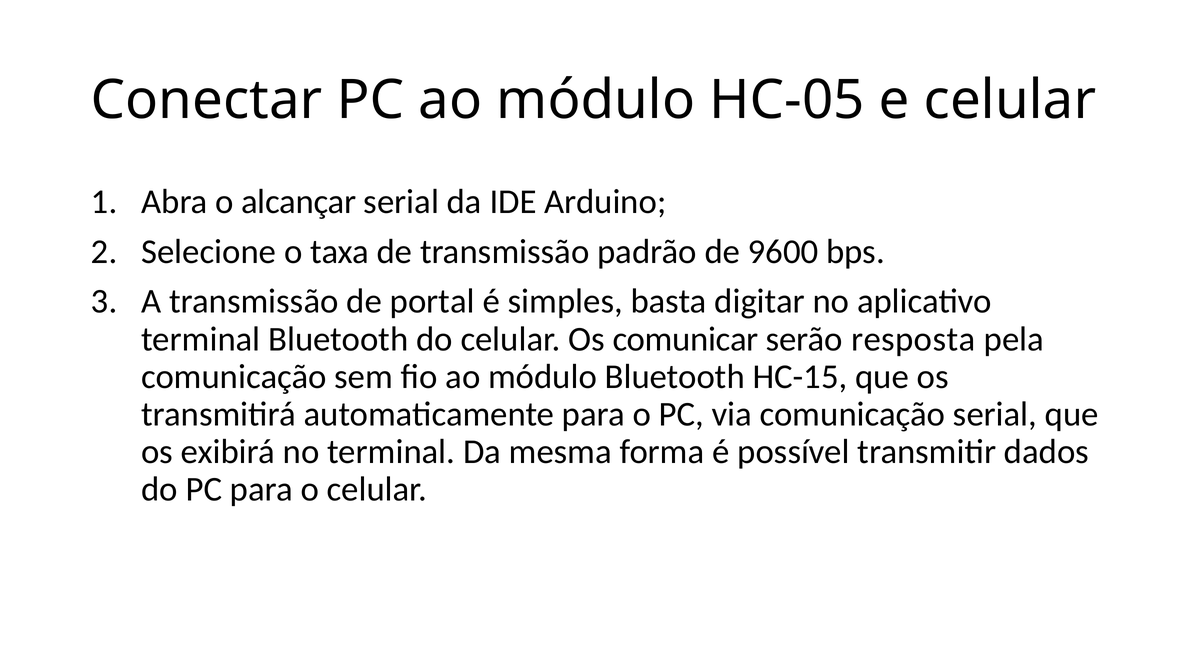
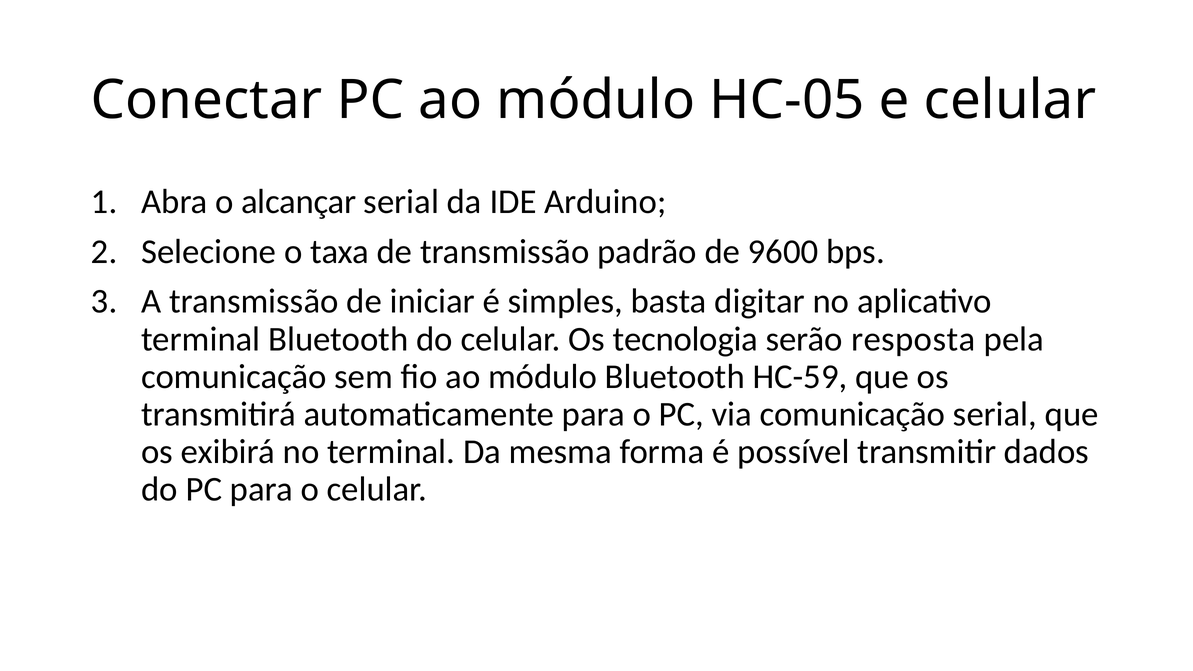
portal: portal -> iniciar (432, 302)
comunicar: comunicar -> tecnologia (685, 339)
HC-15: HC-15 -> HC-59 (800, 377)
